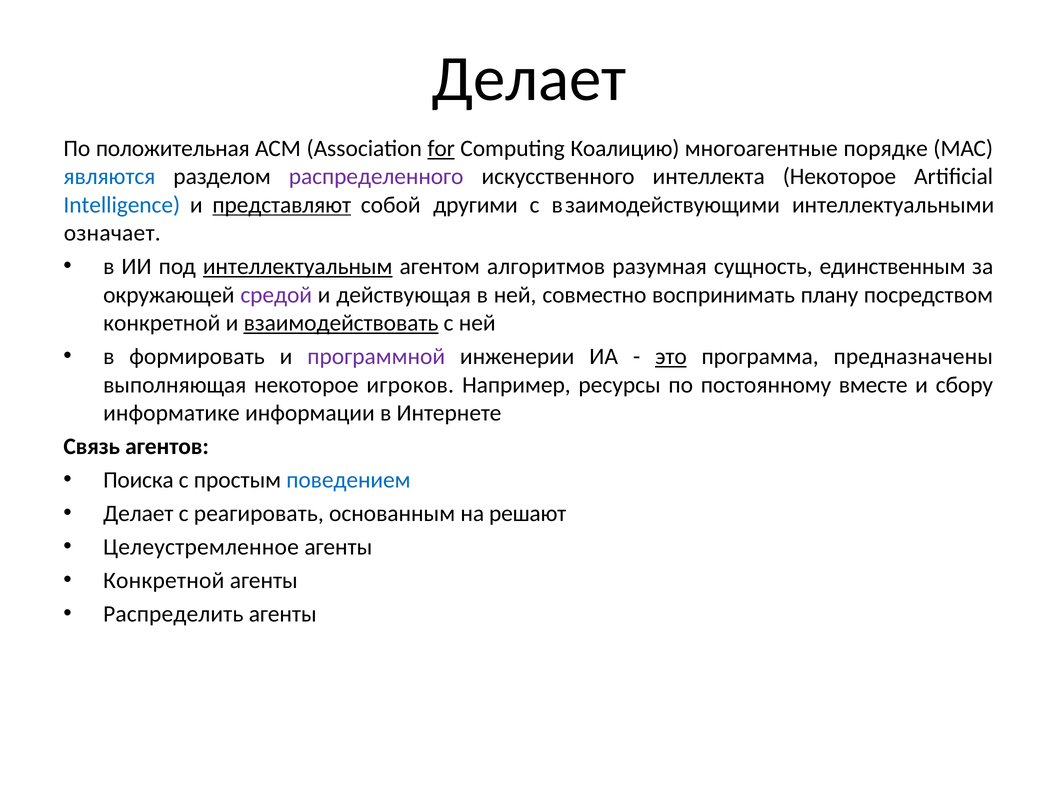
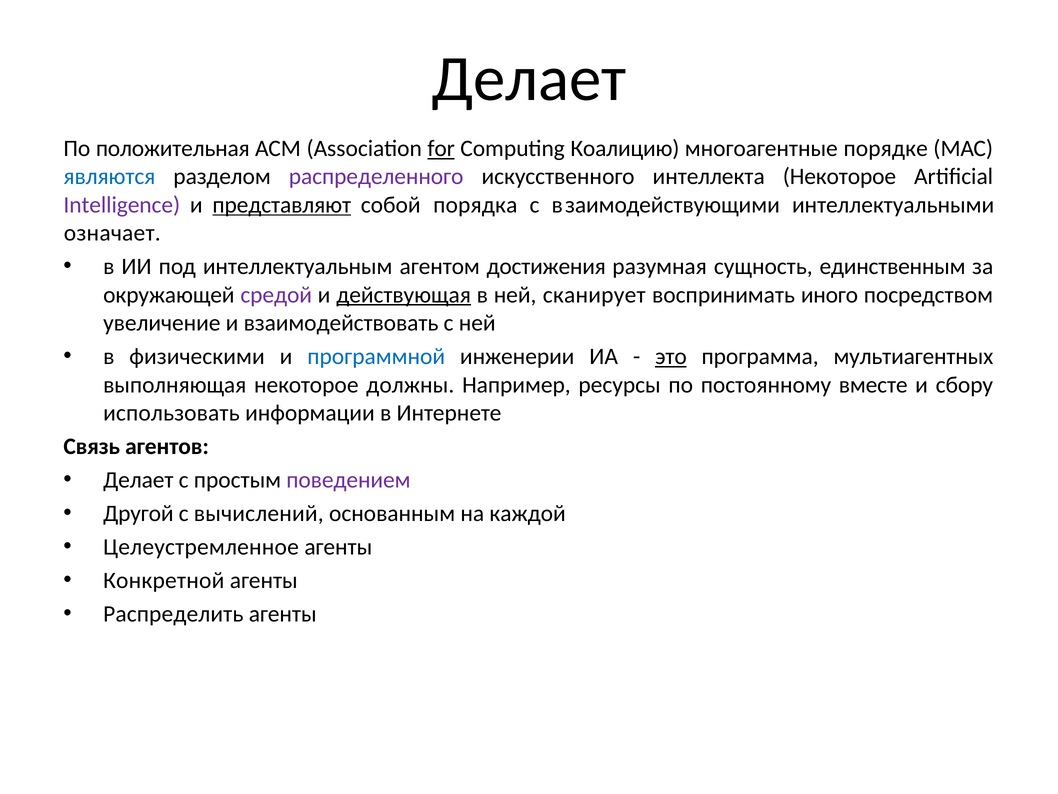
Intelligence colour: blue -> purple (122, 205)
другими: другими -> порядка (475, 205)
интеллектуальным underline: present -> none (298, 266)
алгоритмов: алгоритмов -> достижения (546, 266)
действующая underline: none -> present (404, 295)
совместно: совместно -> сканирует (594, 295)
плану: плану -> иного (829, 295)
конкретной: конкретной -> увеличение (162, 323)
взаимодействовать underline: present -> none (341, 323)
формировать: формировать -> физическими (197, 356)
программной colour: purple -> blue (376, 356)
предназначены: предназначены -> мультиагентных (913, 356)
игроков: игроков -> должны (410, 385)
информатике: информатике -> использовать (171, 413)
Поиска: Поиска -> Делает (138, 480)
поведением colour: blue -> purple (348, 480)
Делает: Делает -> Другой (138, 513)
реагировать: реагировать -> вычислений (259, 513)
решают: решают -> каждой (528, 513)
